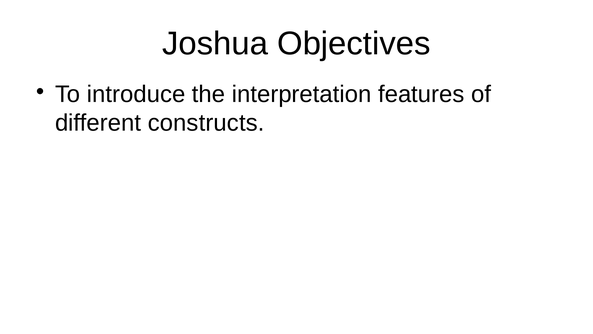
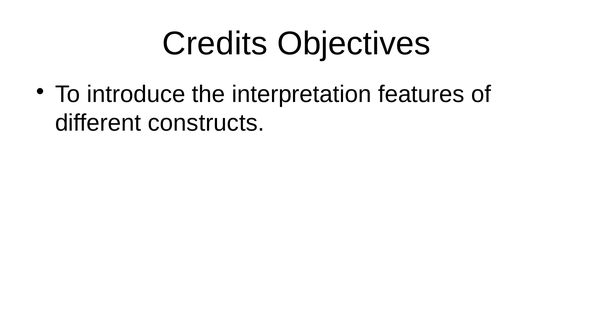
Joshua: Joshua -> Credits (215, 43)
